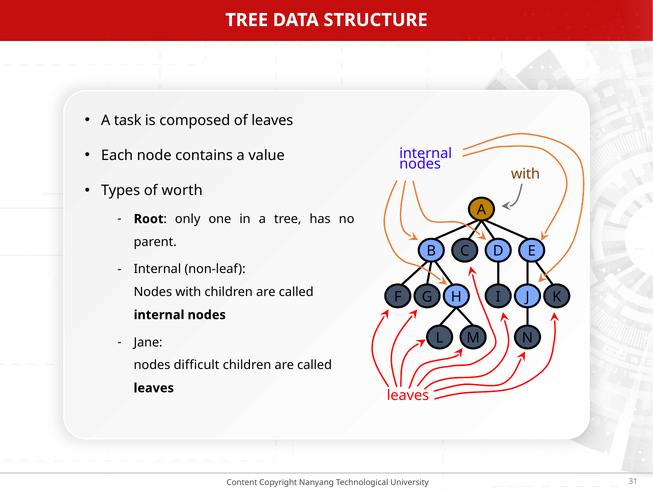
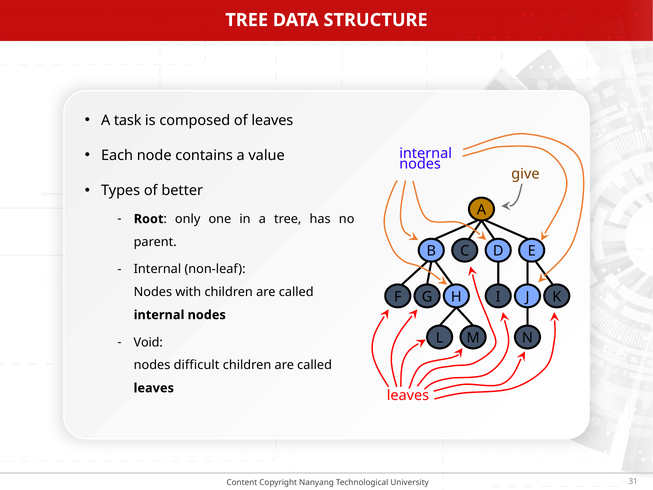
with: with -> give (525, 174)
worth: worth -> better (182, 191)
Jane: Jane -> Void (148, 342)
